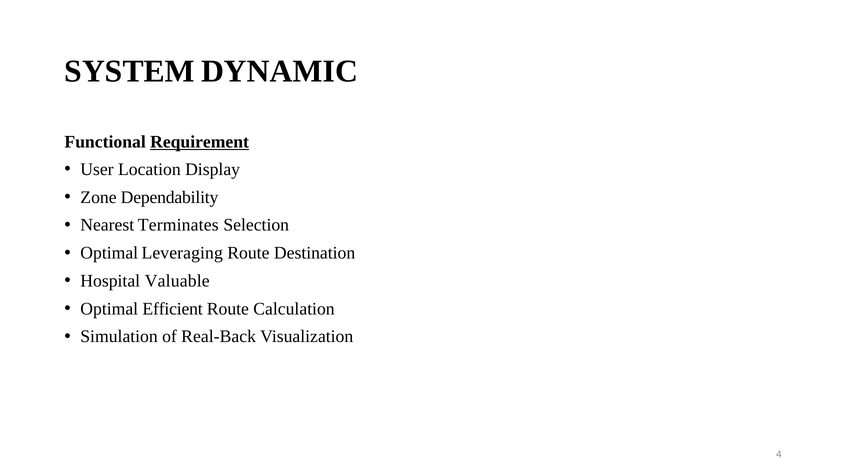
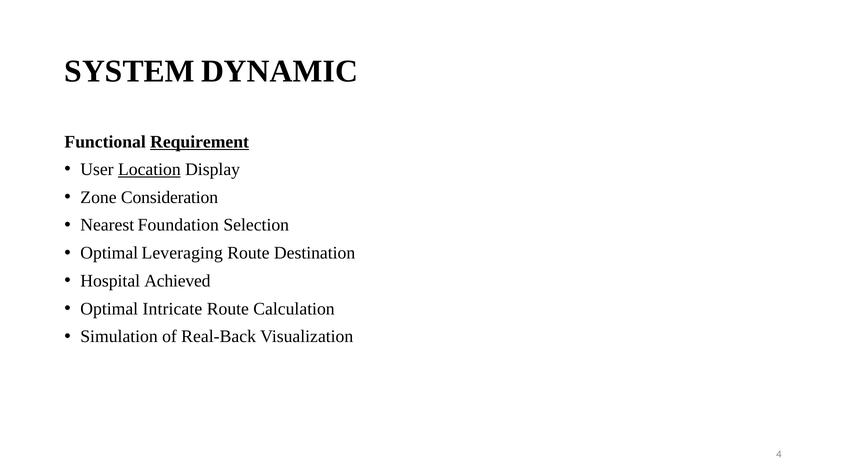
Location underline: none -> present (149, 169)
Dependability: Dependability -> Consideration (170, 197)
Terminates: Terminates -> Foundation (178, 225)
Valuable: Valuable -> Achieved (177, 281)
Efficient: Efficient -> Intricate (172, 309)
